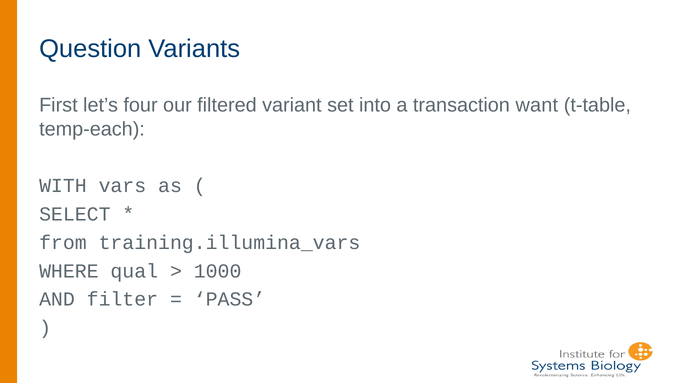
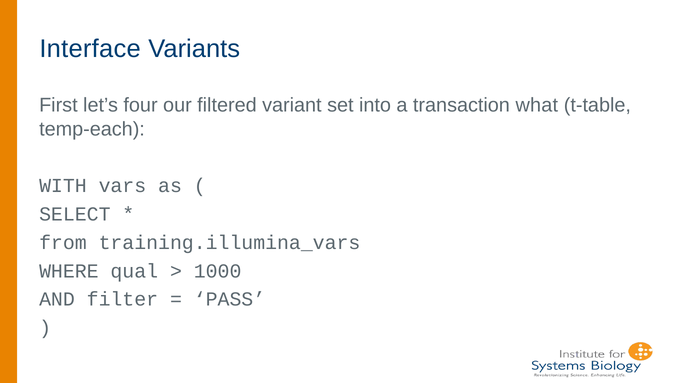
Question: Question -> Interface (90, 49)
want: want -> what (537, 105)
